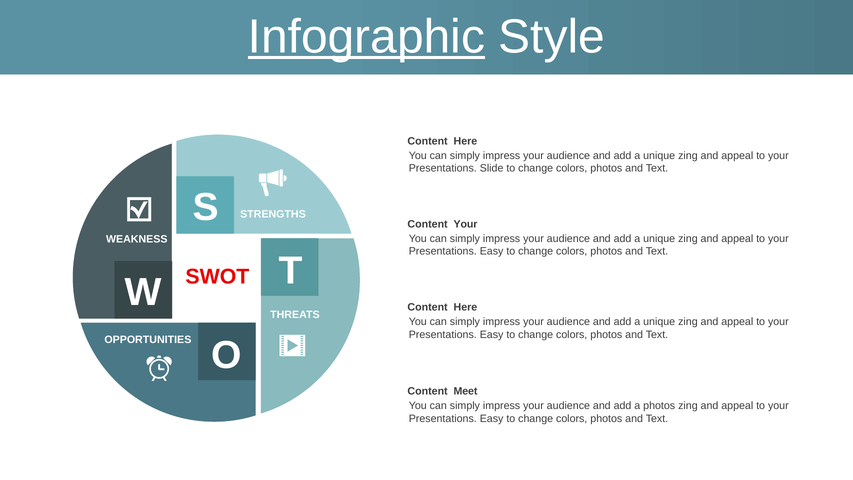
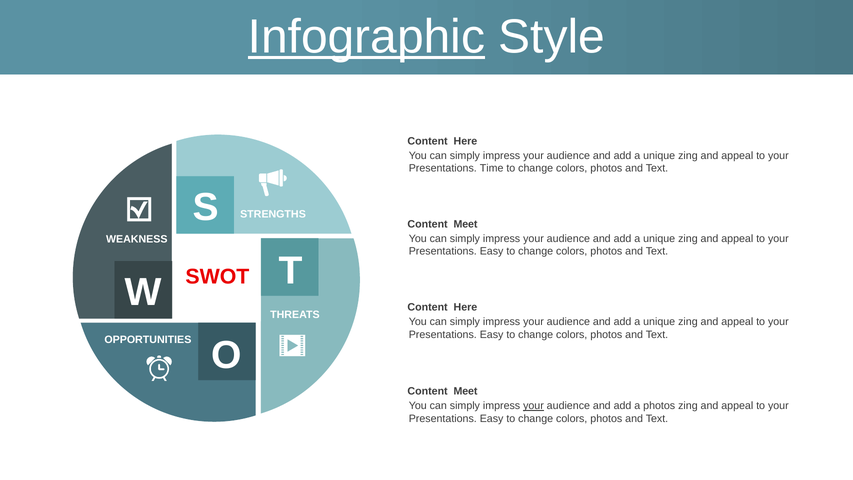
Slide: Slide -> Time (492, 168)
Your: Your -> Meet (465, 224)
your underline: none -> present (533, 406)
